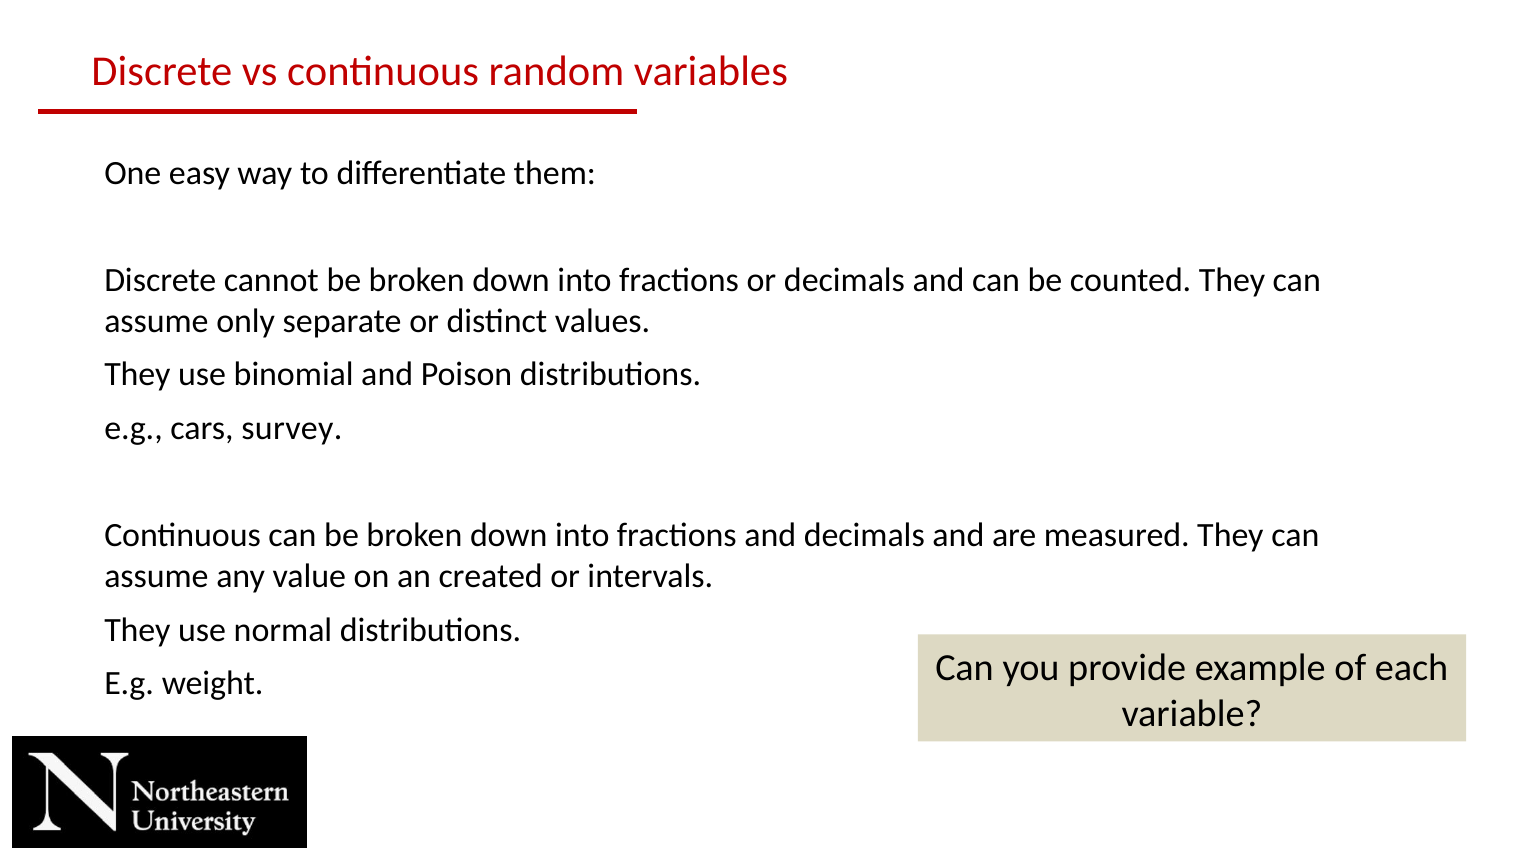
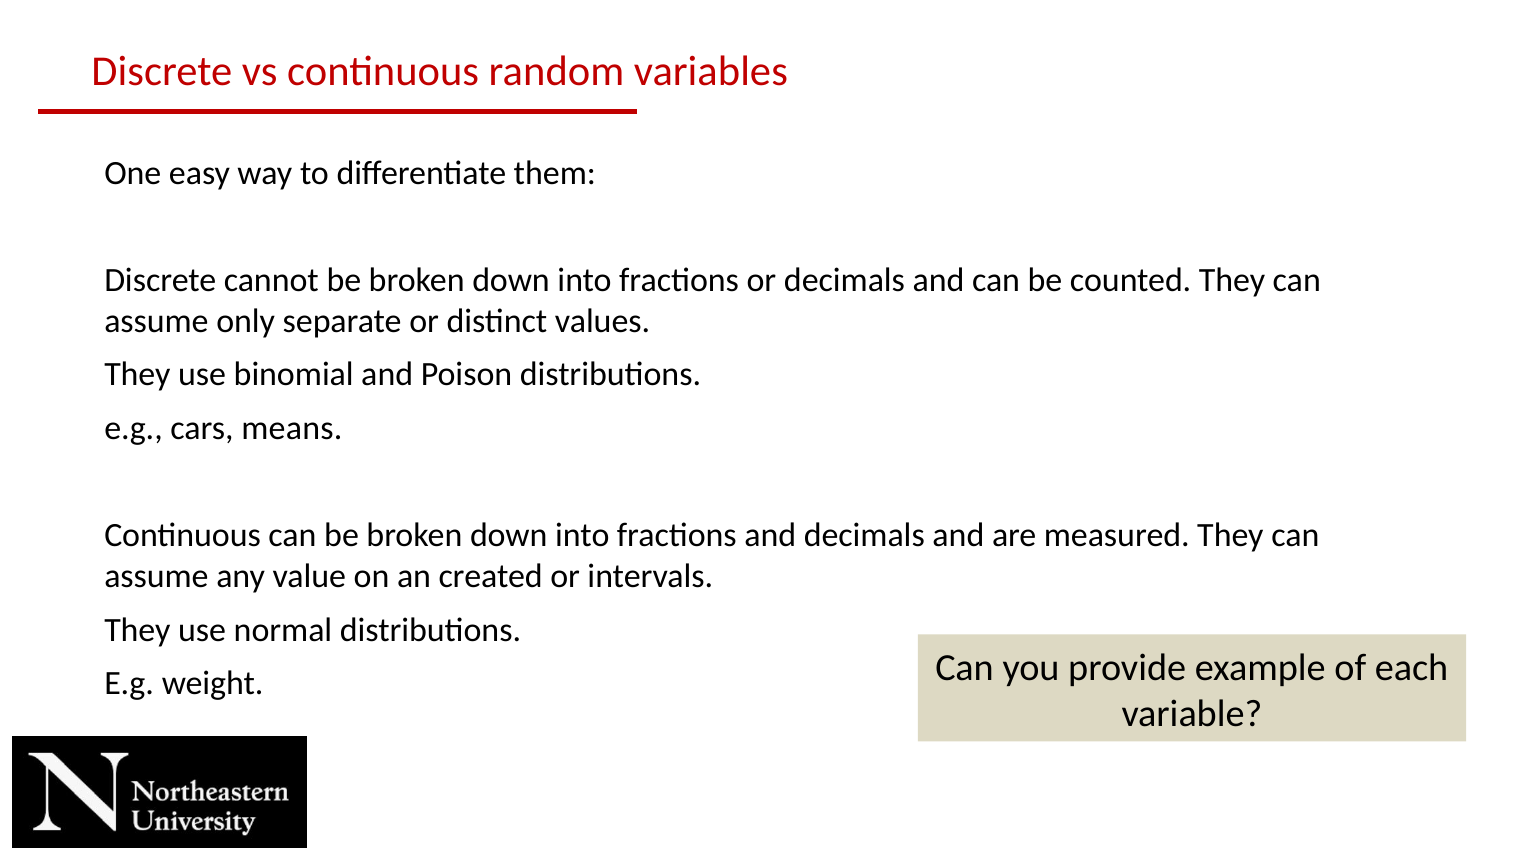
survey: survey -> means (292, 428)
